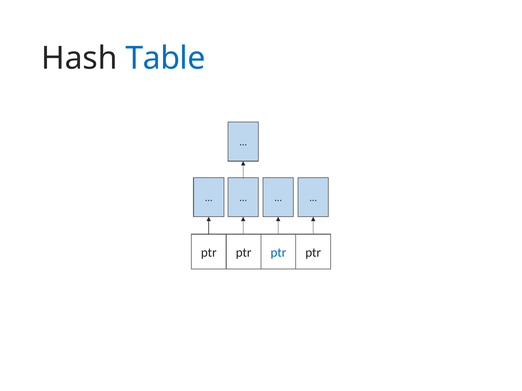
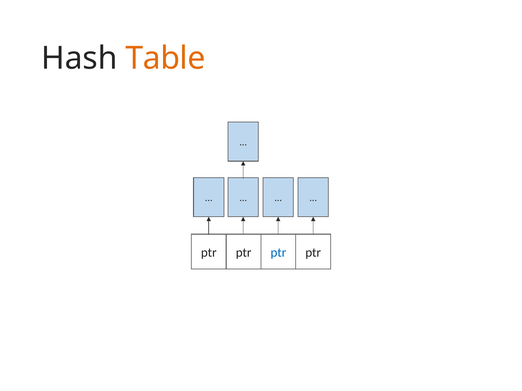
Table colour: blue -> orange (165, 58)
